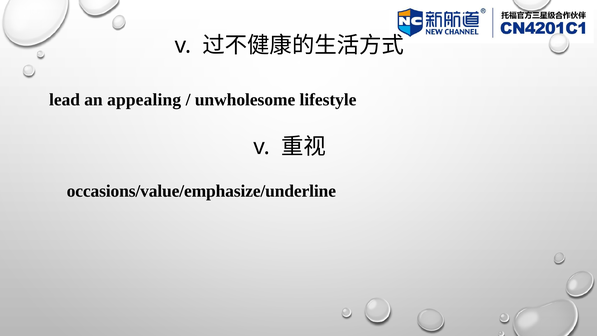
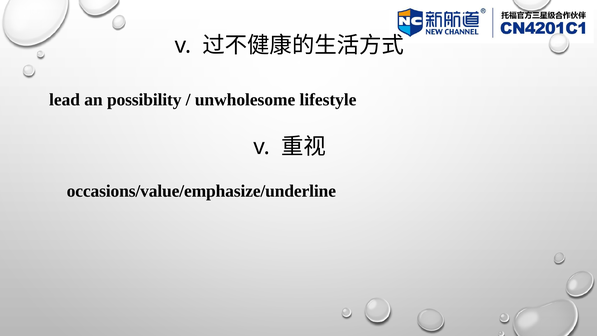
appealing: appealing -> possibility (144, 100)
